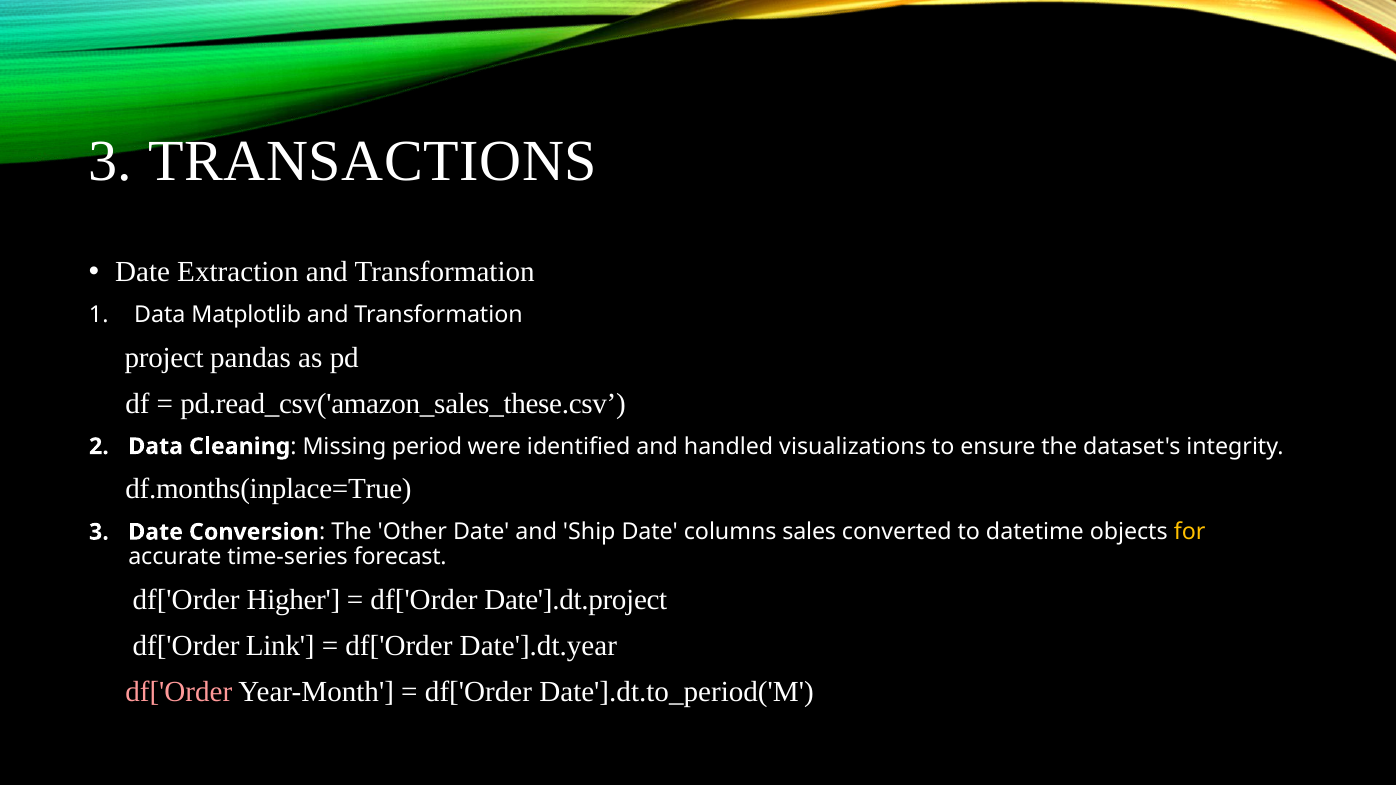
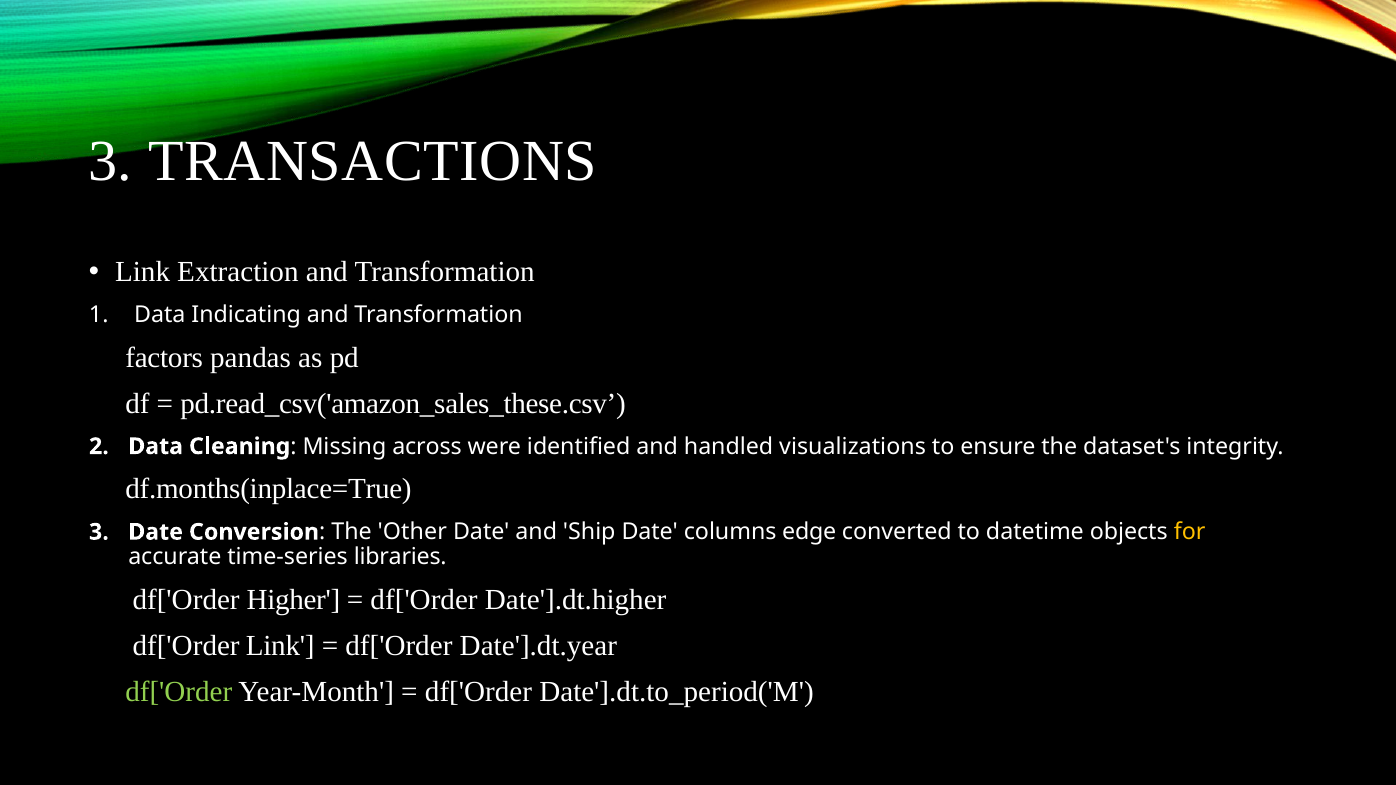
Date: Date -> Link (143, 272)
Matplotlib: Matplotlib -> Indicating (246, 315)
project: project -> factors (164, 358)
period: period -> across (427, 447)
sales: sales -> edge (809, 532)
forecast: forecast -> libraries (400, 557)
Date'].dt.project: Date'].dt.project -> Date'].dt.higher (576, 600)
df['Order colour: pink -> light green (179, 692)
